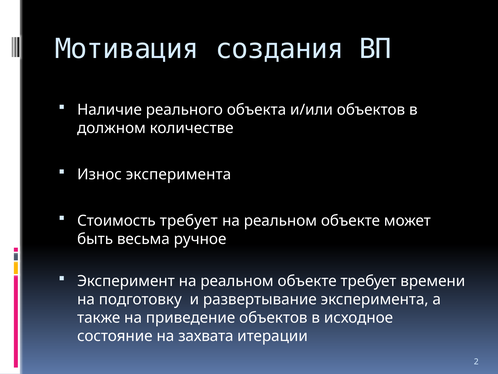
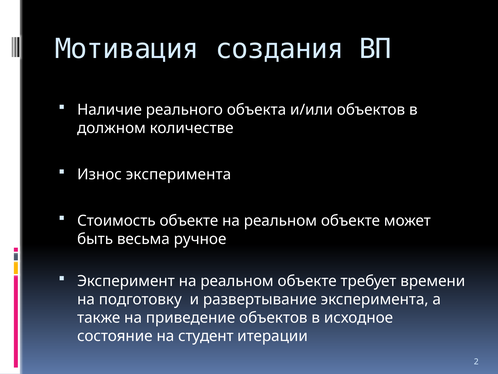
Стоимость требует: требует -> объекте (189, 220)
захвата: захвата -> студент (206, 336)
